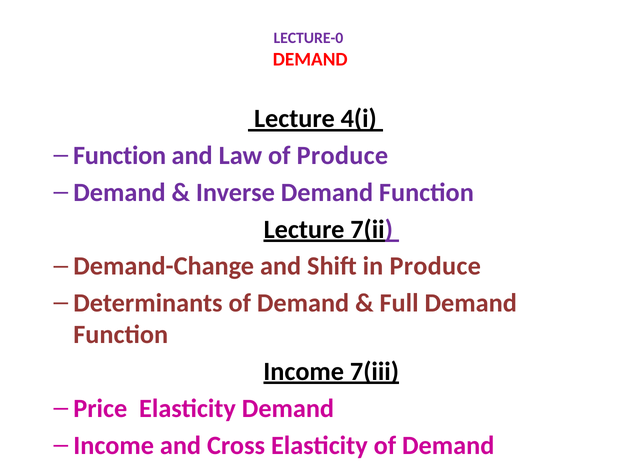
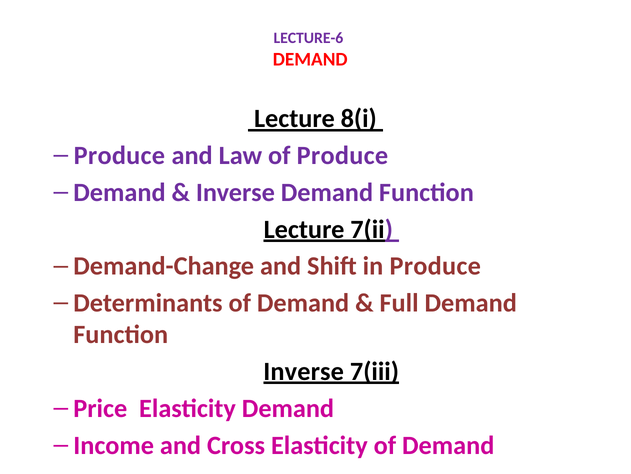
LECTURE-0: LECTURE-0 -> LECTURE-6 (308, 38)
4(i: 4(i -> 8(i (359, 119)
Function: Function -> Produce (119, 155)
Income: Income -> Inverse (304, 371)
